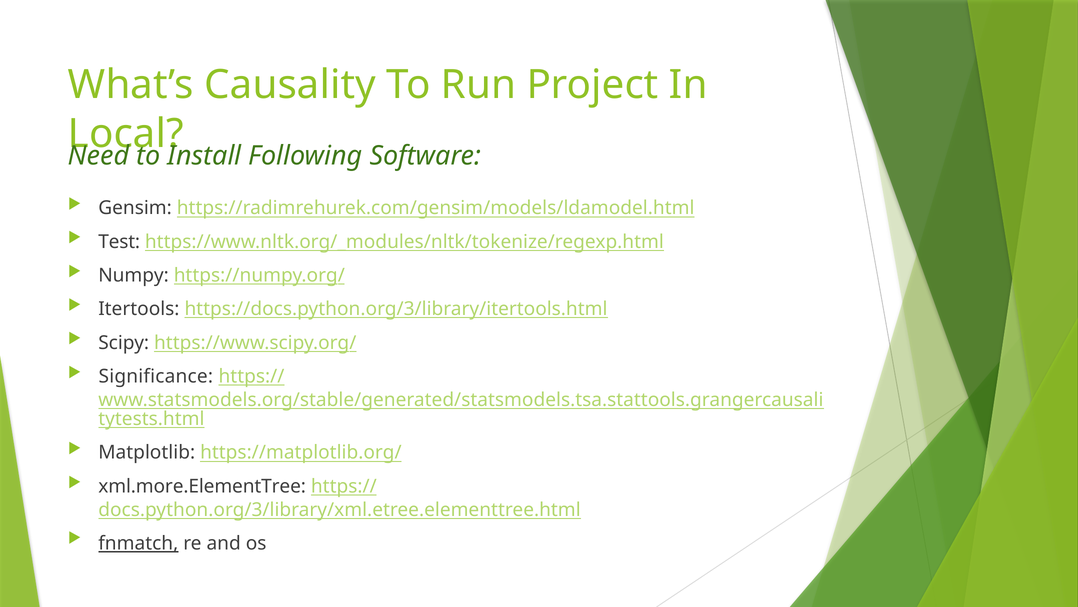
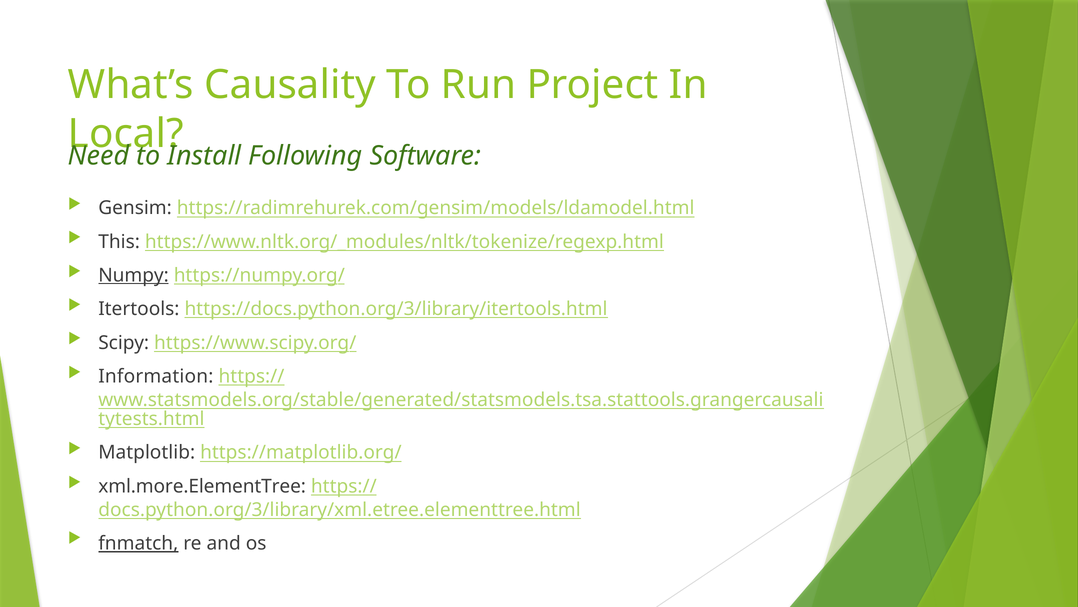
Test: Test -> This (119, 241)
Numpy underline: none -> present (134, 275)
Significance: Significance -> Information (156, 376)
